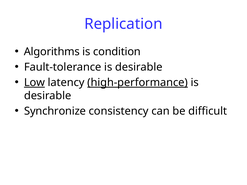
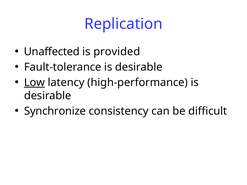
Algorithms: Algorithms -> Unaffected (52, 52)
condition: condition -> provided (117, 52)
high-performance underline: present -> none (138, 83)
